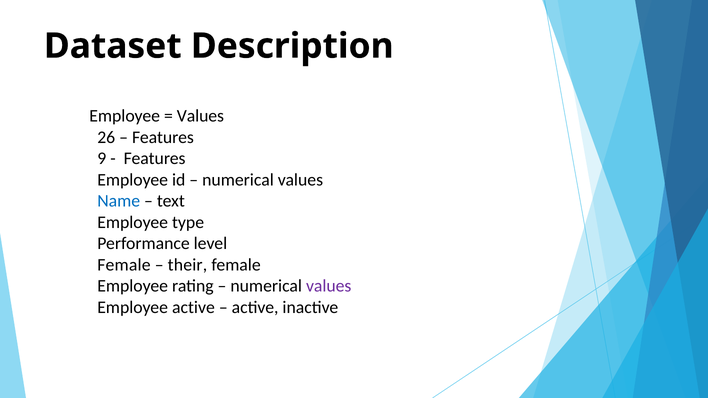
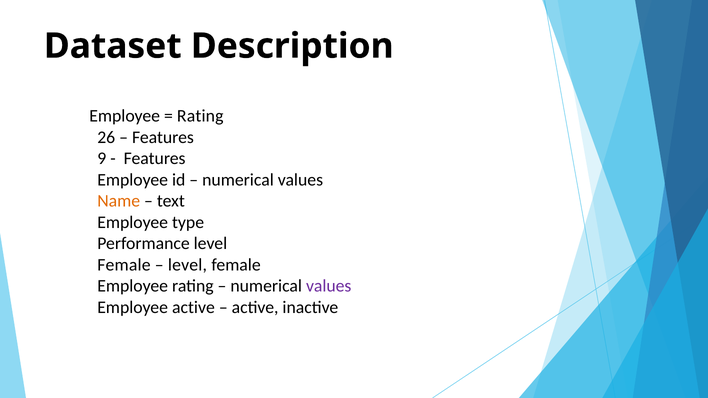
Values: Values -> Rating (200, 116)
Name colour: blue -> orange (119, 201)
their: their -> level (187, 265)
